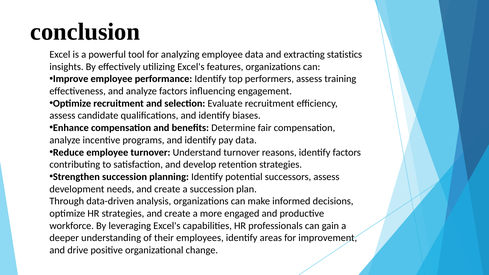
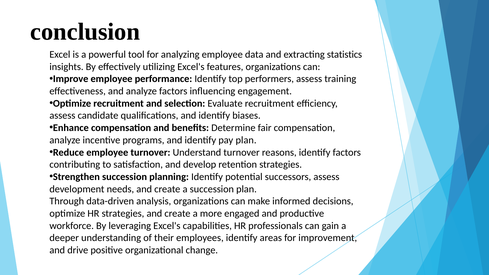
pay data: data -> plan (246, 140)
